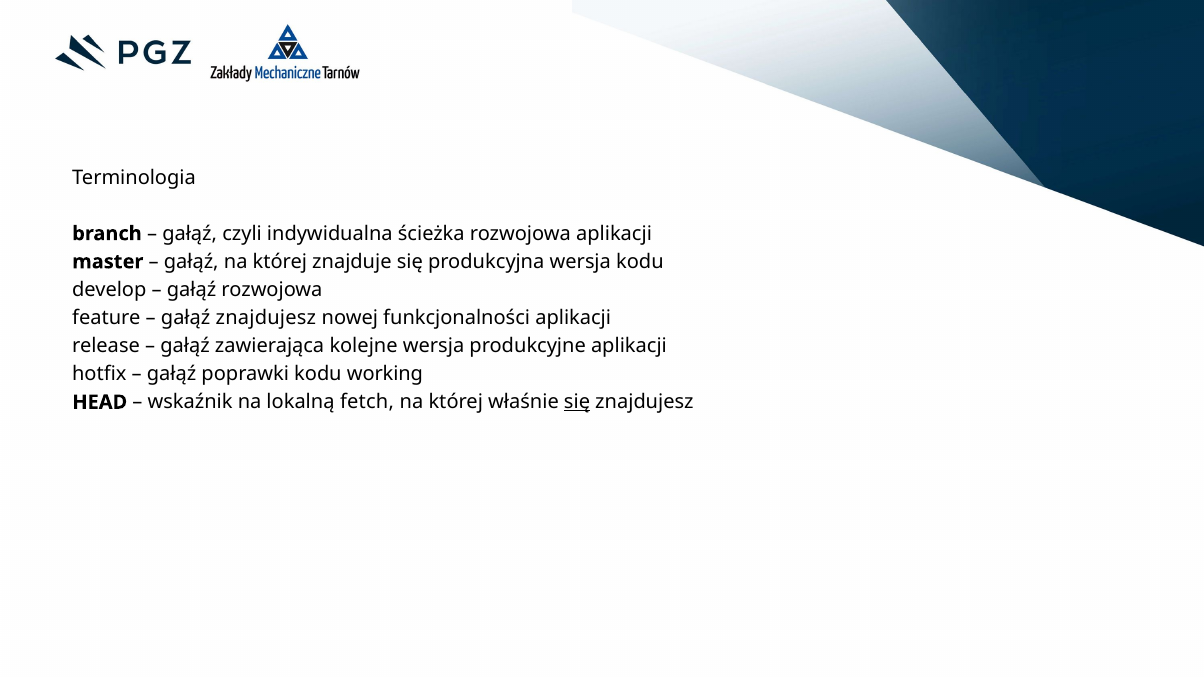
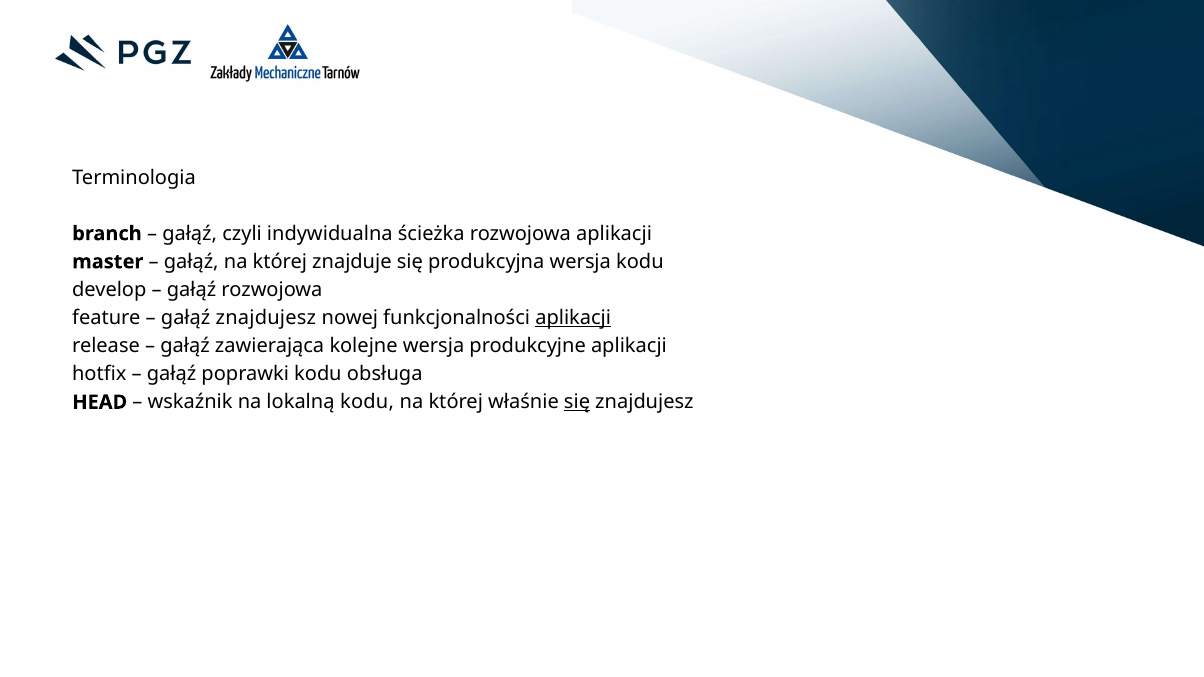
aplikacji underline: none -> present (573, 318)
working: working -> obsługa (385, 374)
lokalną fetch: fetch -> kodu (367, 402)
